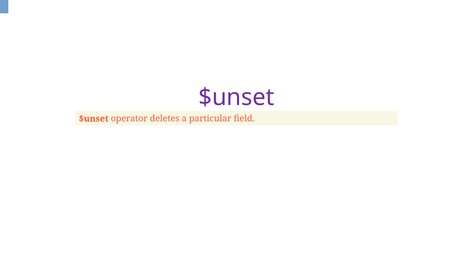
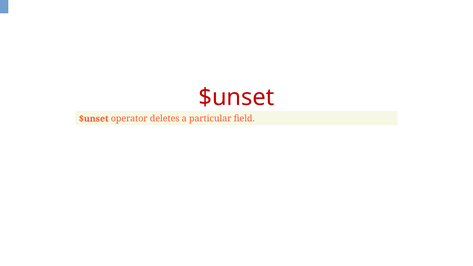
$unset colour: purple -> red (236, 97)
